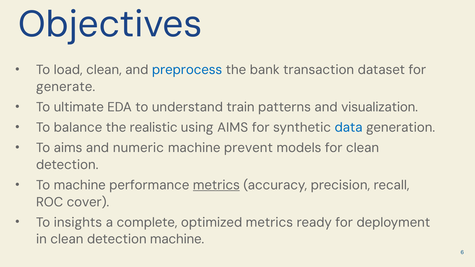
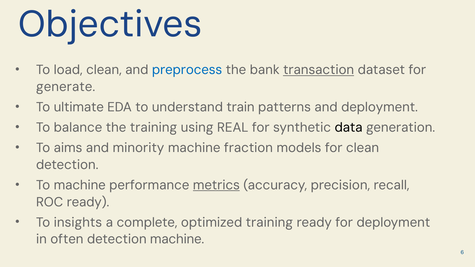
transaction underline: none -> present (319, 70)
and visualization: visualization -> deployment (380, 107)
the realistic: realistic -> training (154, 128)
using AIMS: AIMS -> REAL (233, 128)
data colour: blue -> black (349, 128)
numeric: numeric -> minority (138, 148)
prevent: prevent -> fraction (248, 148)
ROC cover: cover -> ready (88, 202)
optimized metrics: metrics -> training (269, 223)
in clean: clean -> often (67, 239)
